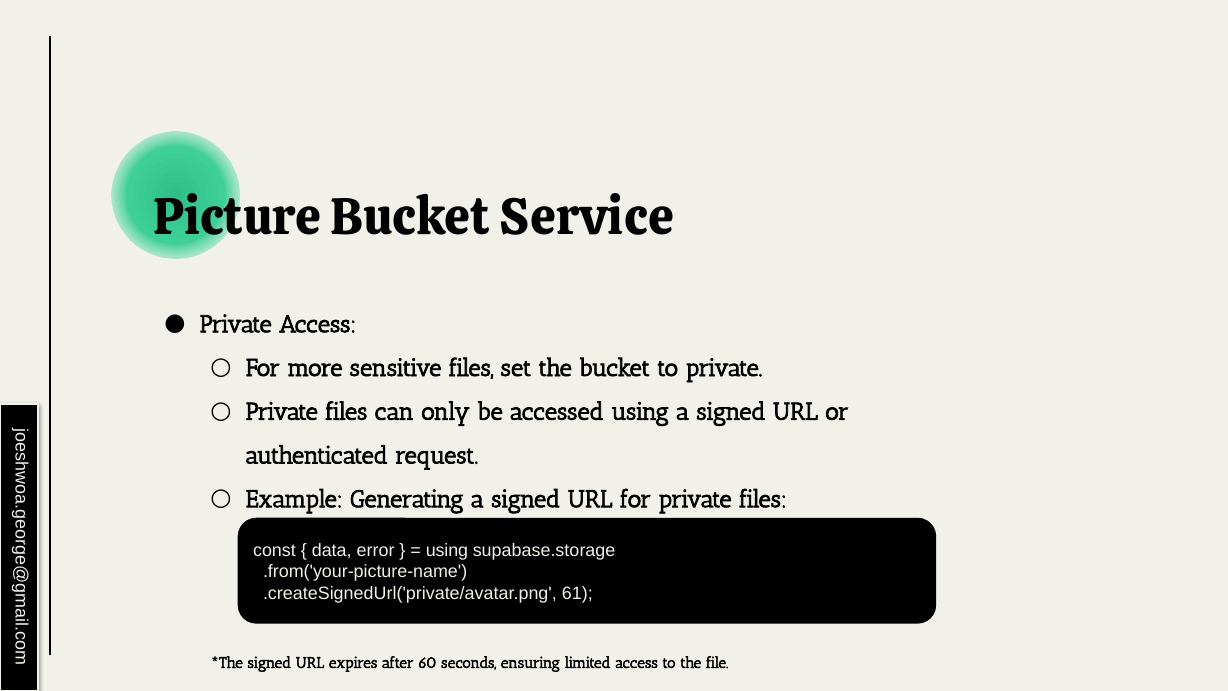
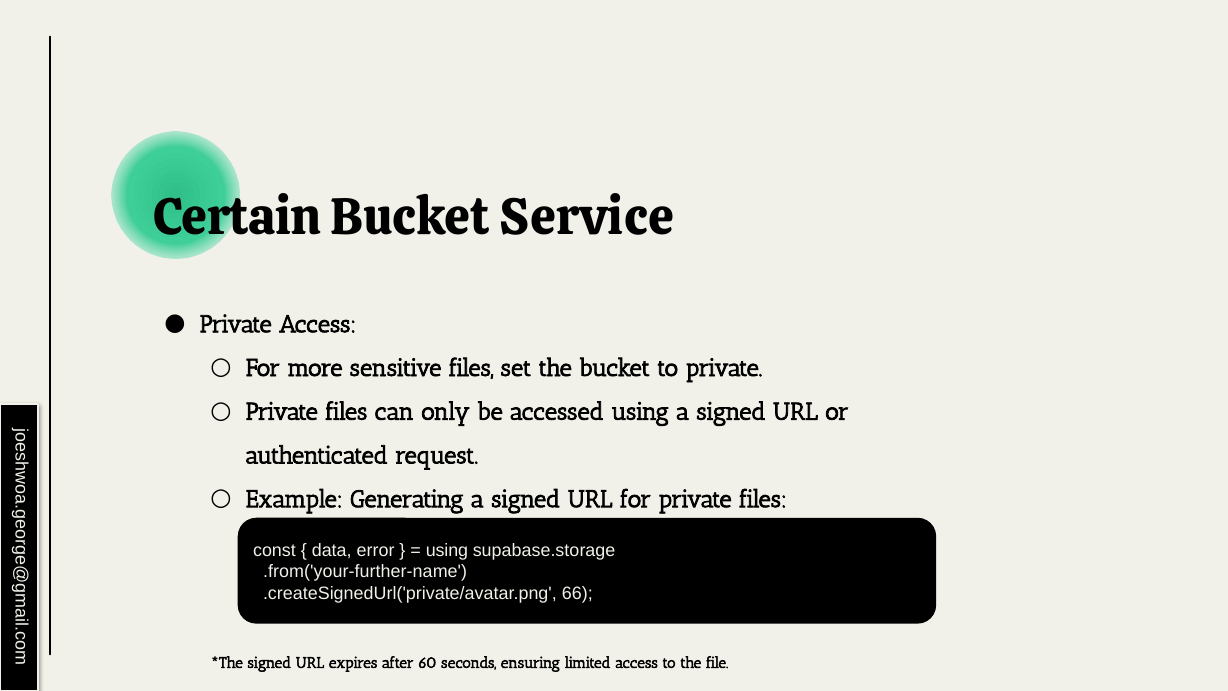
Picture: Picture -> Certain (238, 217)
.from('your-picture-name: .from('your-picture-name -> .from('your-further-name (365, 572)
61: 61 -> 66 (577, 593)
